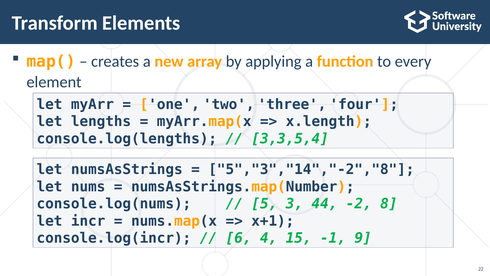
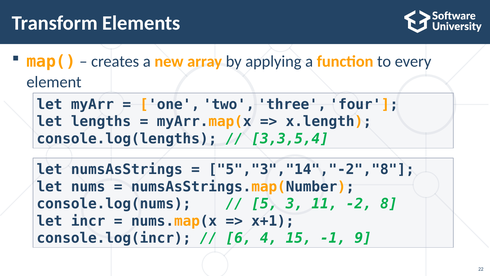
44: 44 -> 11 (324, 204)
